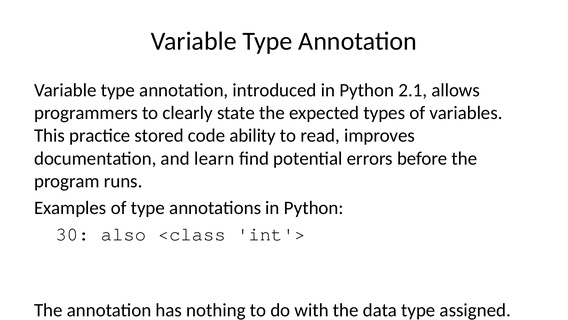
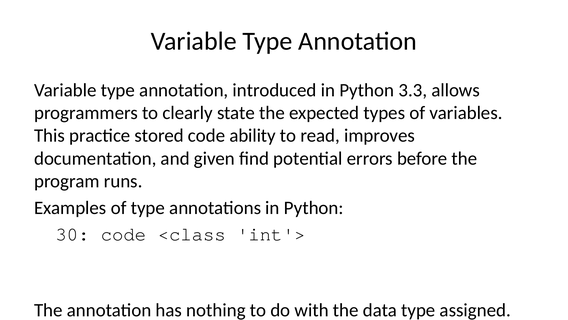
2.1: 2.1 -> 3.3 (413, 90)
learn: learn -> given (214, 158)
30 also: also -> code (124, 234)
